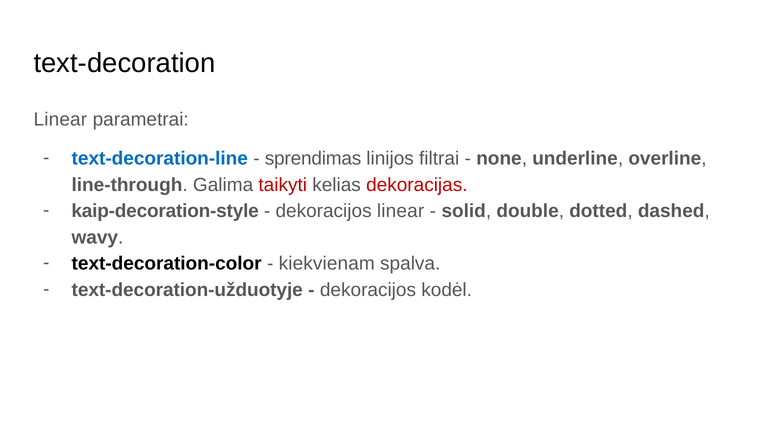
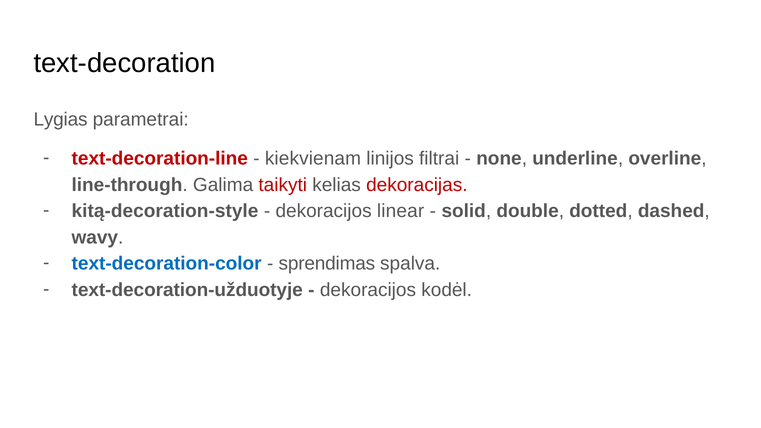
Linear: Linear -> Lygias (61, 120)
text-decoration-line colour: blue -> red (160, 159)
sprendimas: sprendimas -> kiekvienam (313, 159)
kaip-decoration-style: kaip-decoration-style -> kitą-decoration-style (165, 211)
text-decoration-color colour: black -> blue (167, 264)
kiekvienam: kiekvienam -> sprendimas (327, 264)
